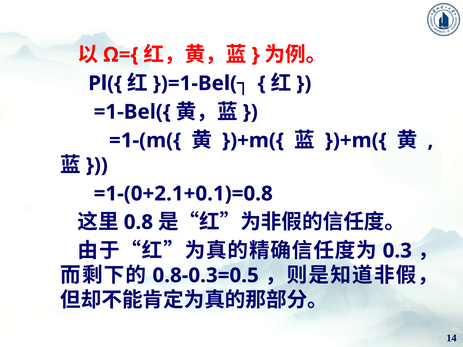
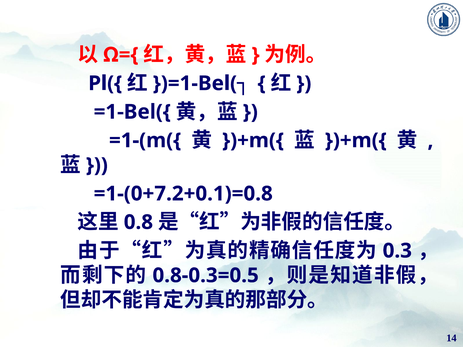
=1-(0+2.1+0.1)=0.8: =1-(0+2.1+0.1)=0.8 -> =1-(0+7.2+0.1)=0.8 (183, 194)
